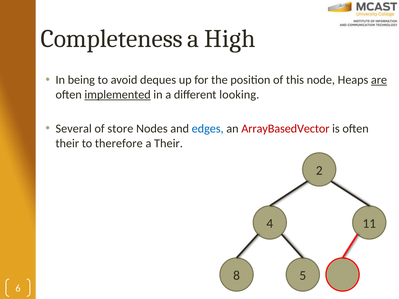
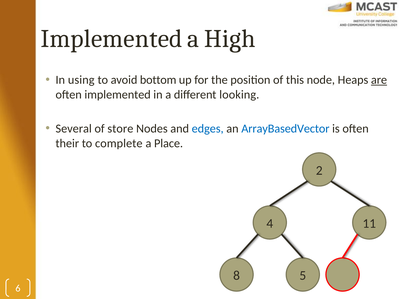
Completeness: Completeness -> Implemented (112, 39)
being: being -> using (81, 80)
deques: deques -> bottom (158, 80)
implemented underline: present -> none (118, 95)
ArrayBasedVector colour: red -> blue (285, 129)
therefore: therefore -> complete (119, 143)
a Their: Their -> Place (169, 143)
